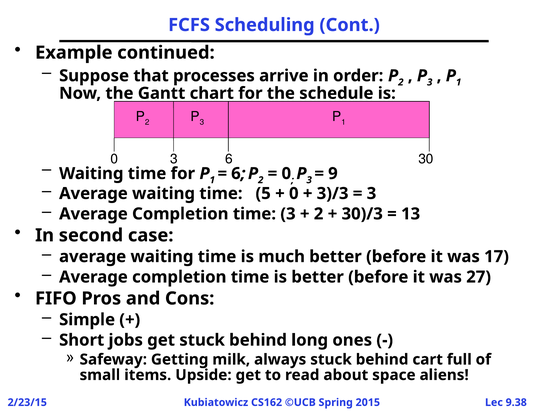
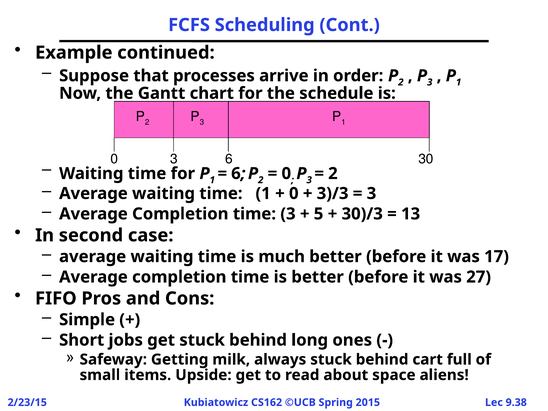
9: 9 -> 2 (333, 174)
time 5: 5 -> 1 (263, 193)
2: 2 -> 5 (319, 214)
